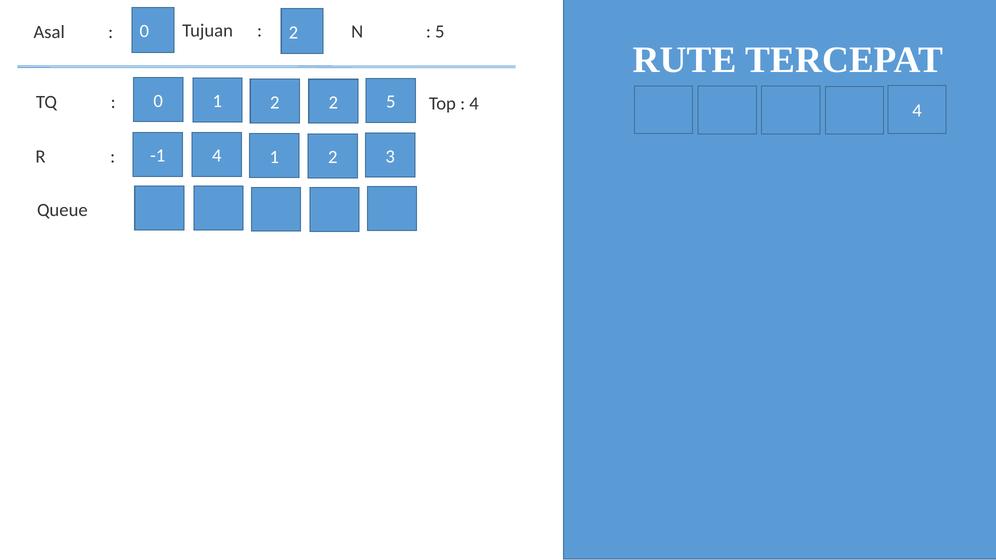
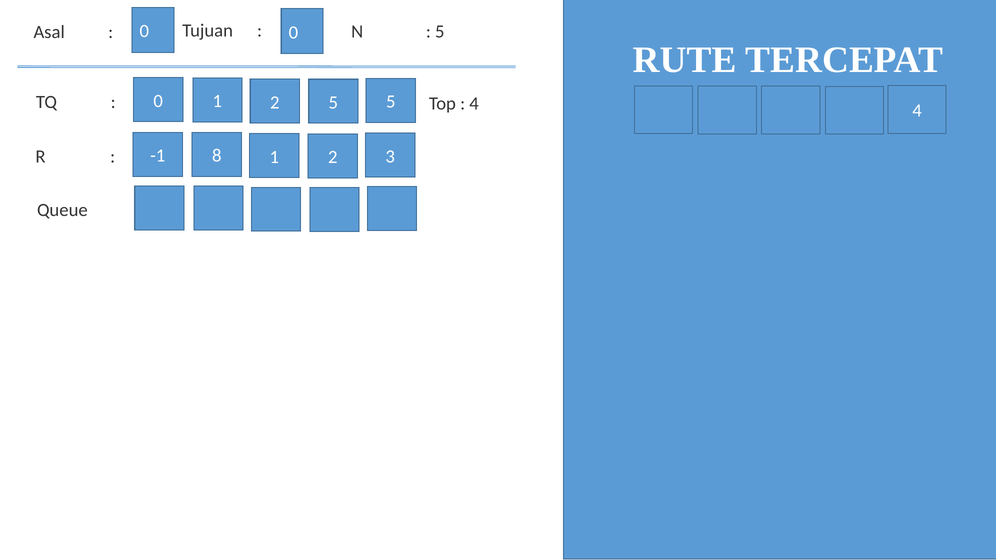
0 2: 2 -> 0 (293, 32)
2 2: 2 -> 5 (333, 103)
-1 4: 4 -> 8 (217, 156)
